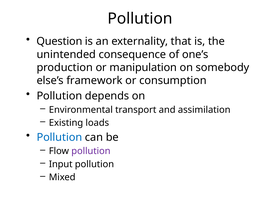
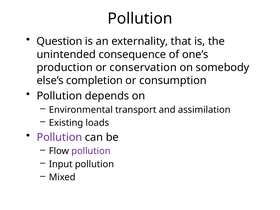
manipulation: manipulation -> conservation (143, 68)
framework: framework -> completion (95, 81)
Pollution colour: blue -> purple (59, 137)
